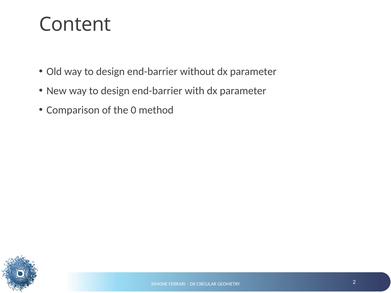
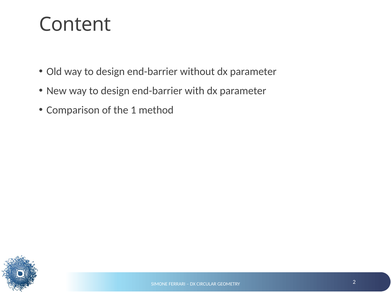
0: 0 -> 1 (133, 110)
